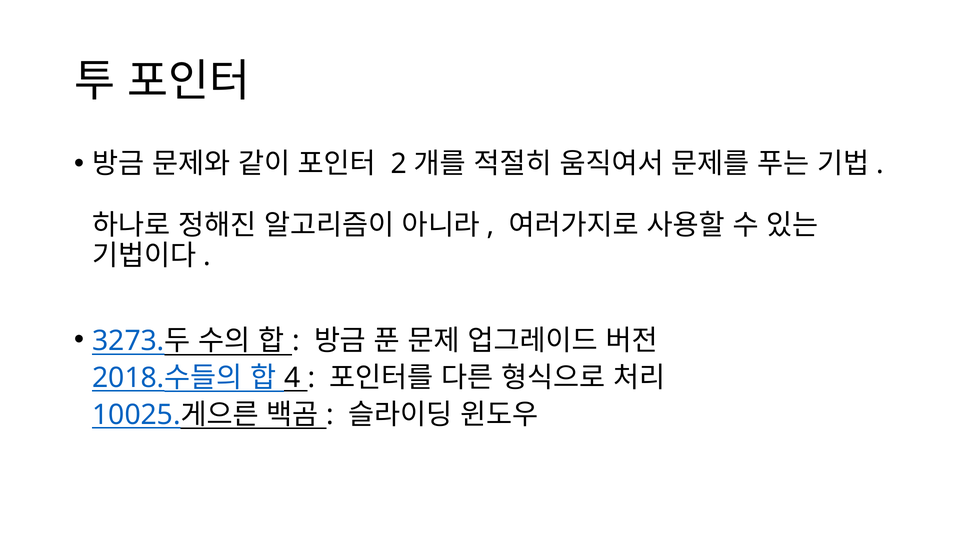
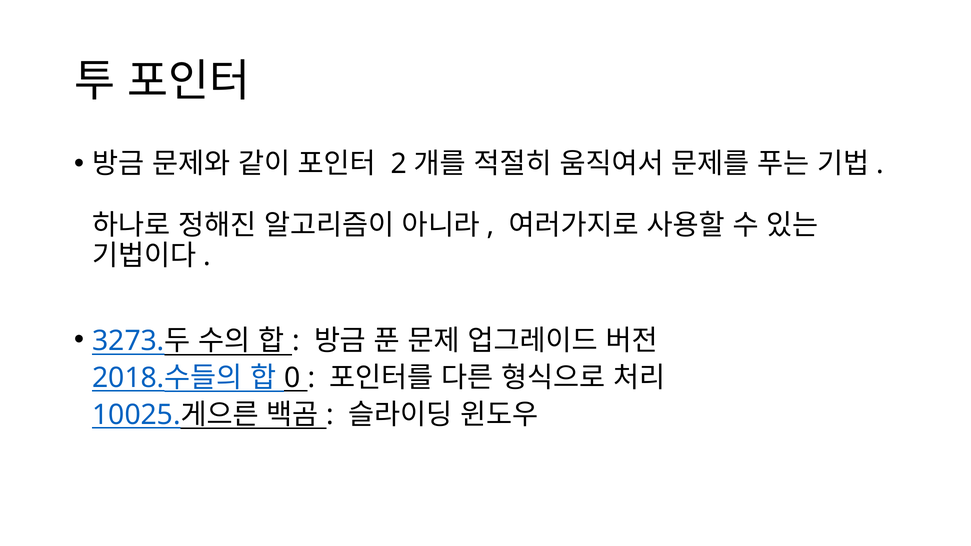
4: 4 -> 0 (292, 378)
